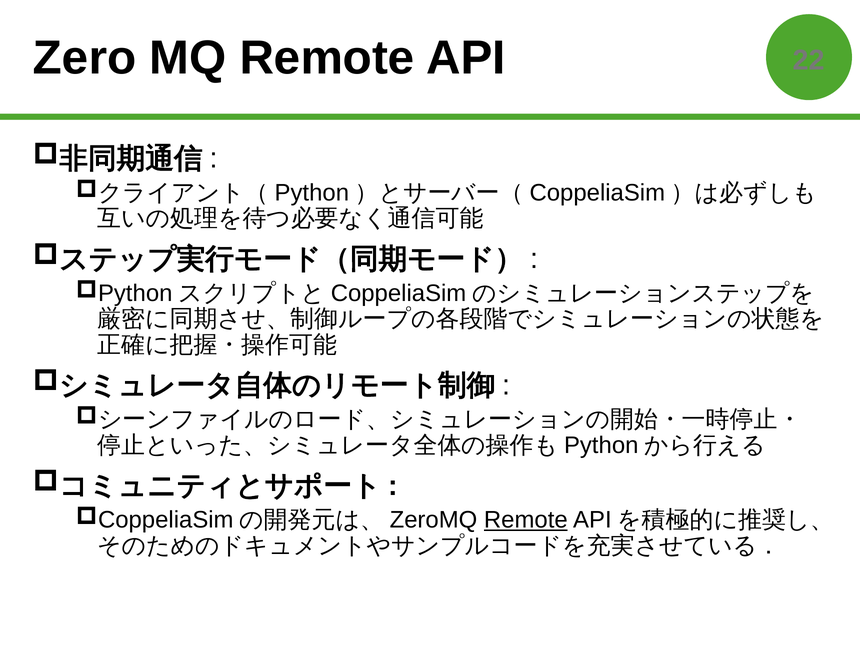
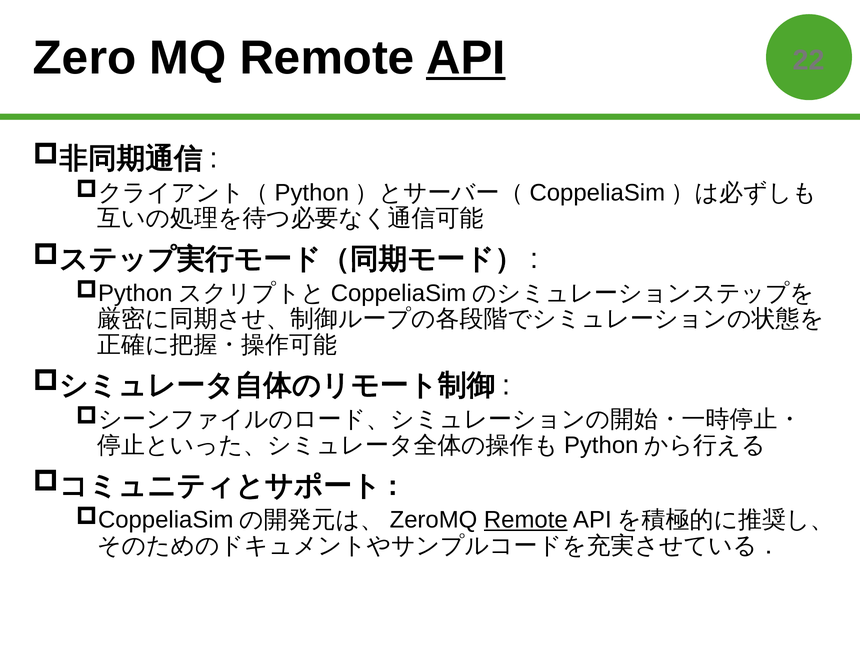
API underline: none -> present (466, 58)
